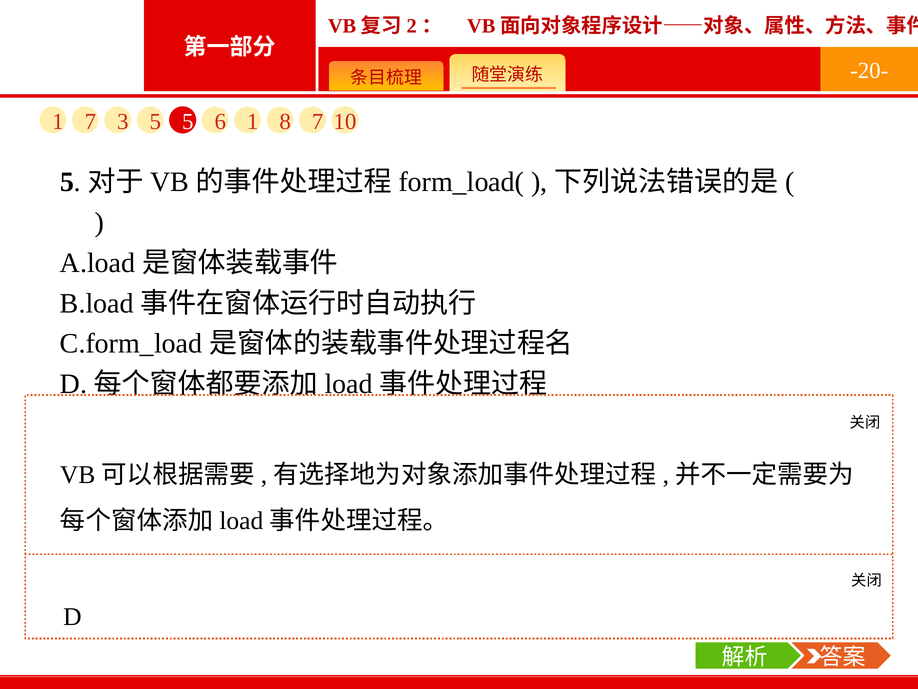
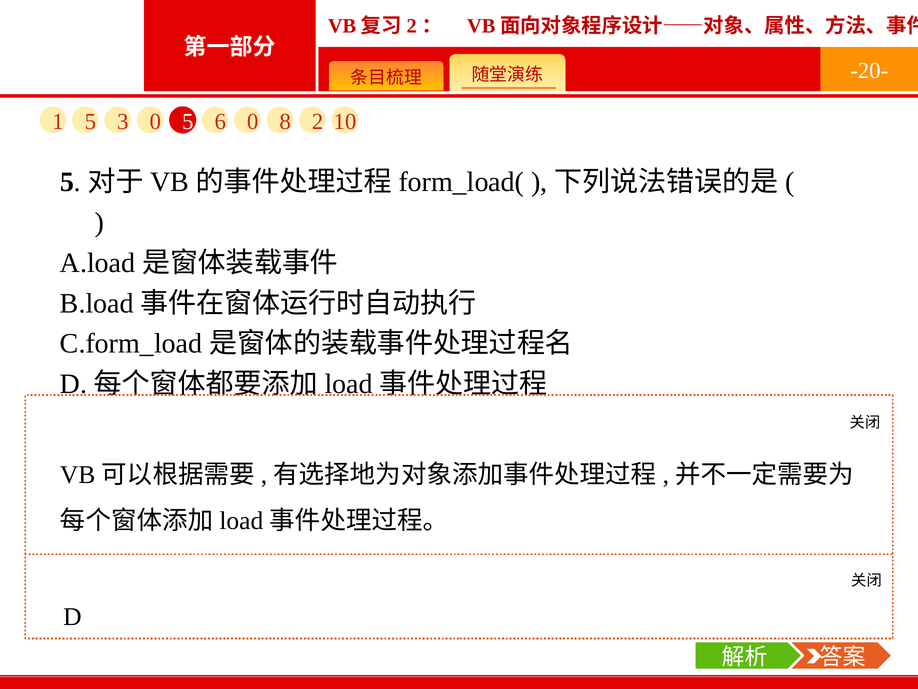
1 7: 7 -> 5 (90, 121)
3 5: 5 -> 0 (155, 121)
6 1: 1 -> 0 (253, 121)
8 7: 7 -> 2 (318, 121)
